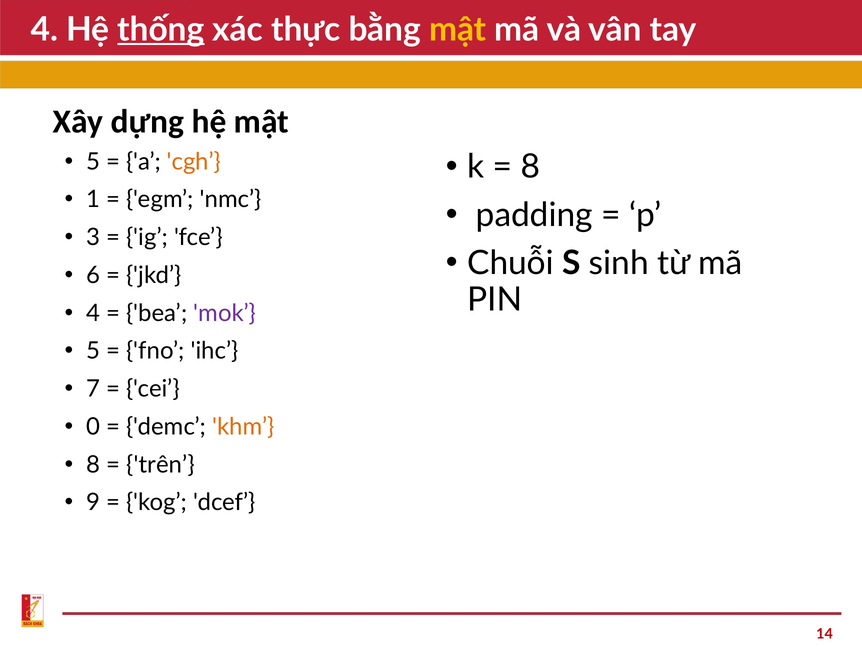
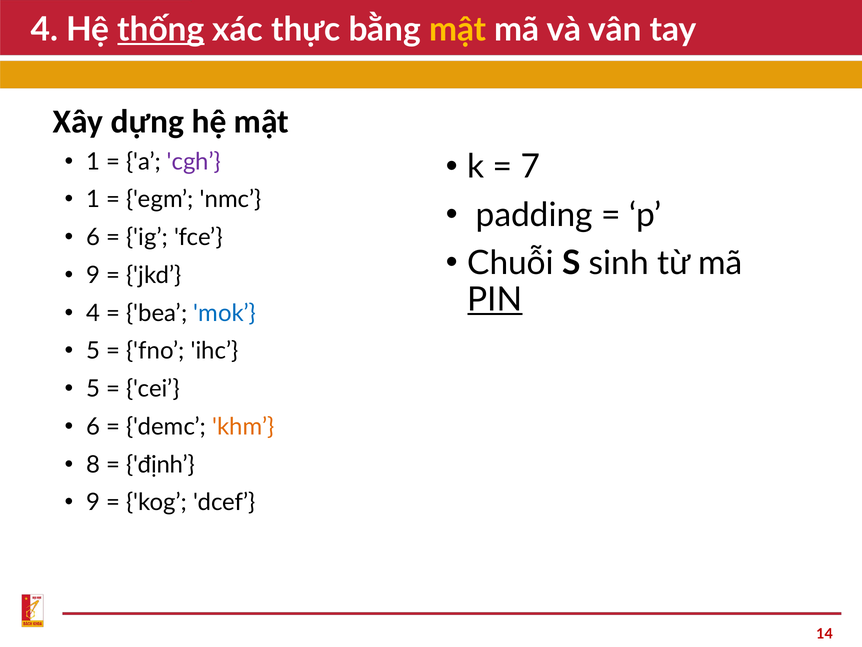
5: 5 -> 1 (93, 162)
cgh colour: orange -> purple (194, 162)
8: 8 -> 7 (530, 167)
3: 3 -> 6 (93, 237)
6: 6 -> 9 (93, 275)
PIN underline: none -> present (495, 299)
mok colour: purple -> blue (225, 313)
7: 7 -> 5 (93, 389)
0: 0 -> 6 (93, 426)
trên: trên -> định (161, 464)
